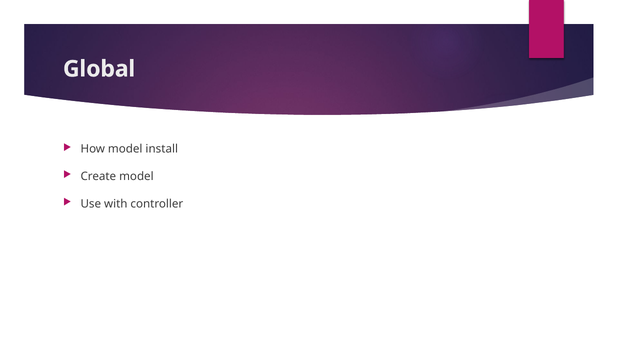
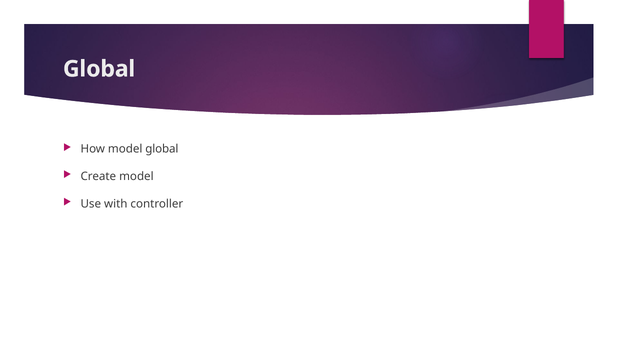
model install: install -> global (162, 149)
